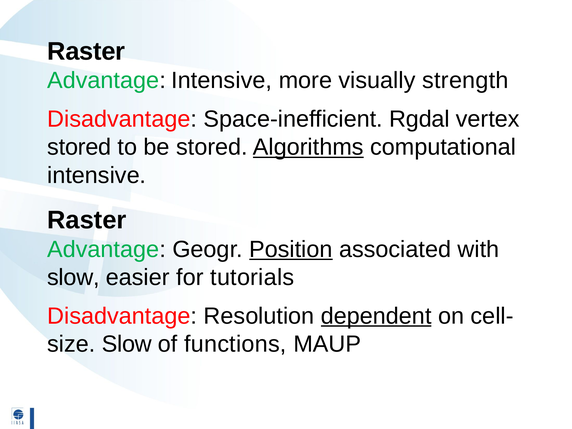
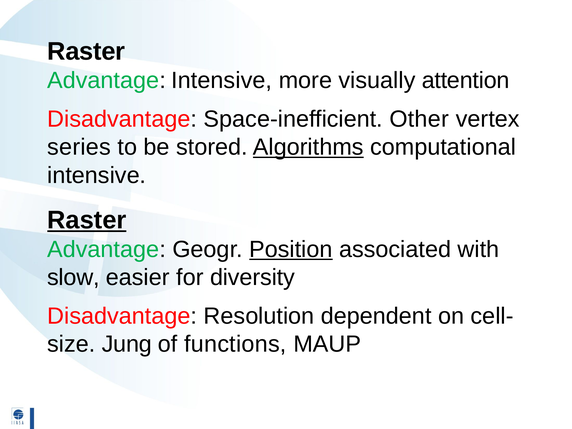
strength: strength -> attention (466, 81)
Rgdal: Rgdal -> Other (419, 119)
stored: stored -> series (79, 147)
Raster underline: none -> present (87, 220)
tutorials: tutorials -> diversity (252, 277)
dependent underline: present -> none (376, 316)
Slow: Slow -> Jung (127, 344)
